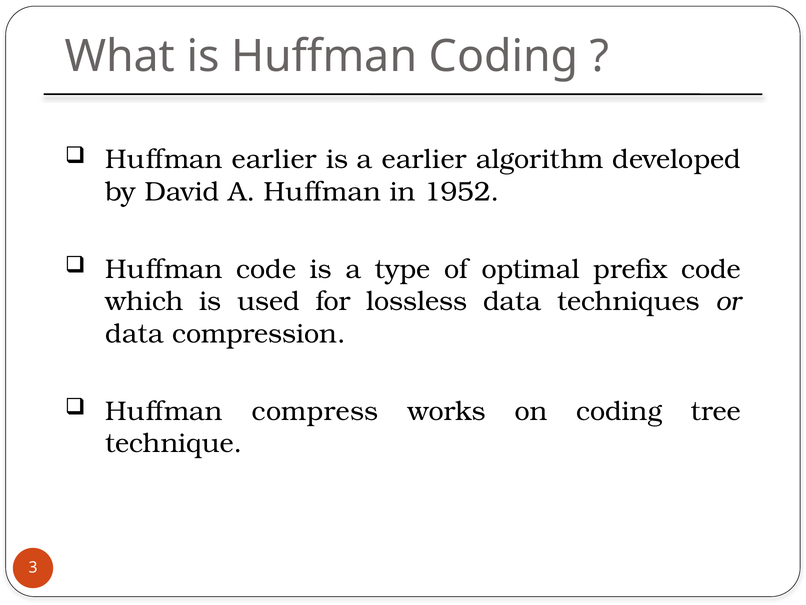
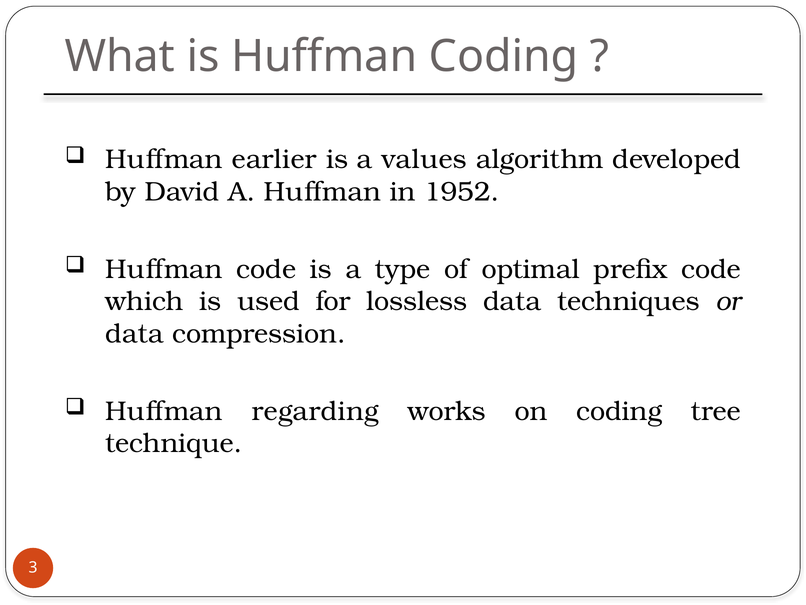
a earlier: earlier -> values (424, 159)
compress: compress -> regarding (315, 411)
